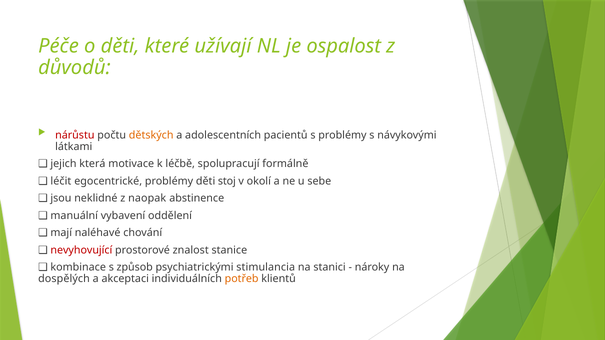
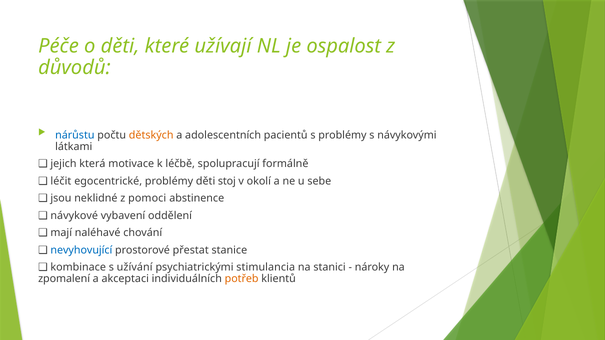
nárůstu colour: red -> blue (75, 135)
naopak: naopak -> pomoci (147, 198)
manuální: manuální -> návykové (74, 216)
nevyhovující colour: red -> blue (81, 250)
znalost: znalost -> přestat (191, 250)
způsob: způsob -> užívání (135, 267)
dospělých: dospělých -> zpomalení (64, 279)
